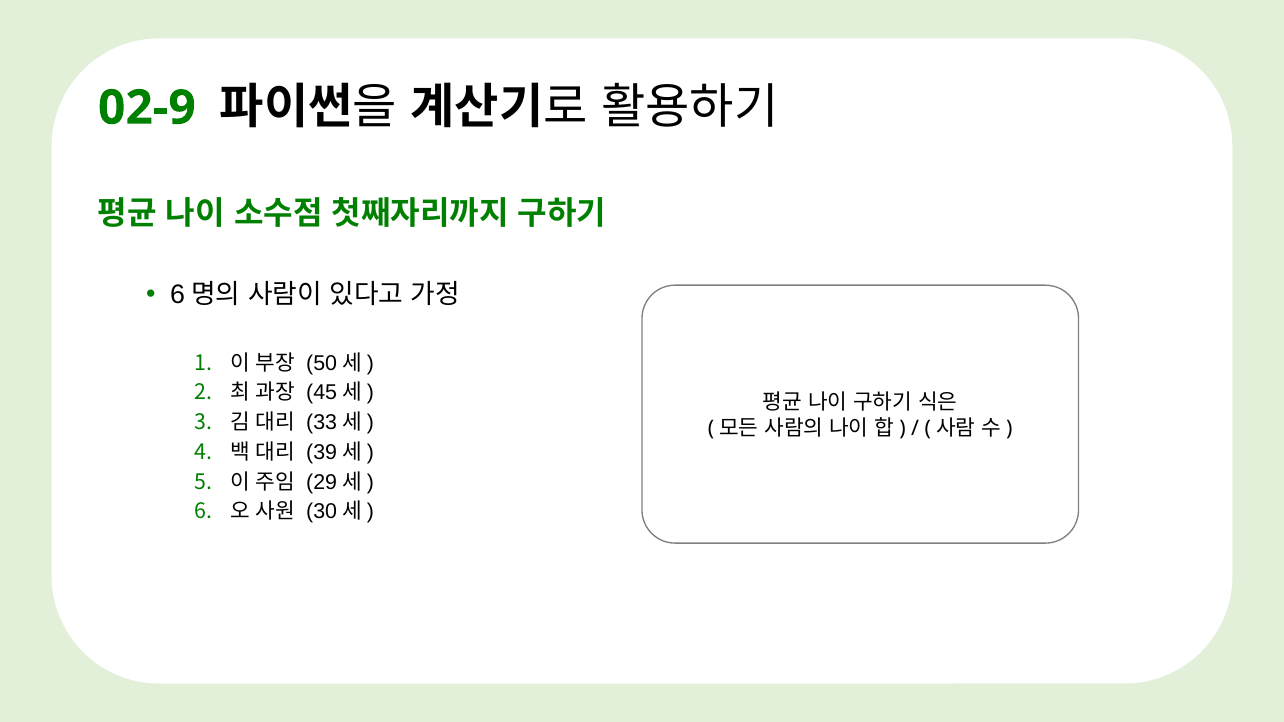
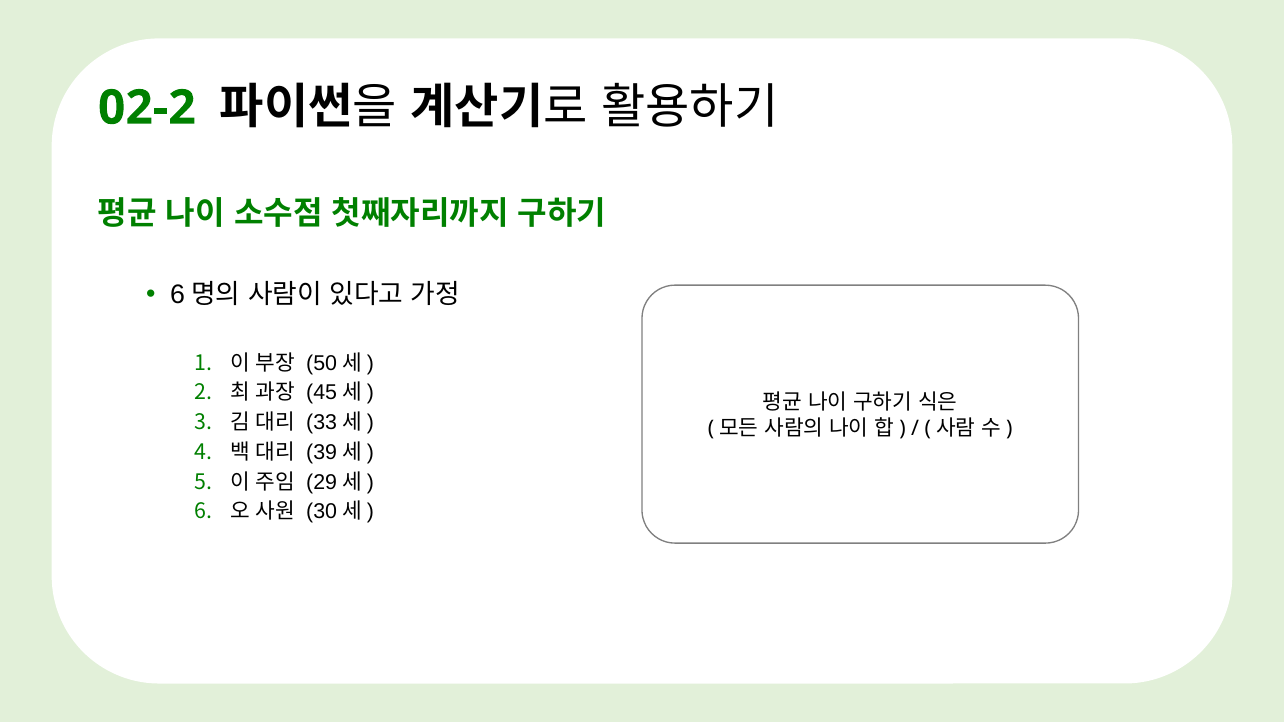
02-9: 02-9 -> 02-2 (147, 108)
